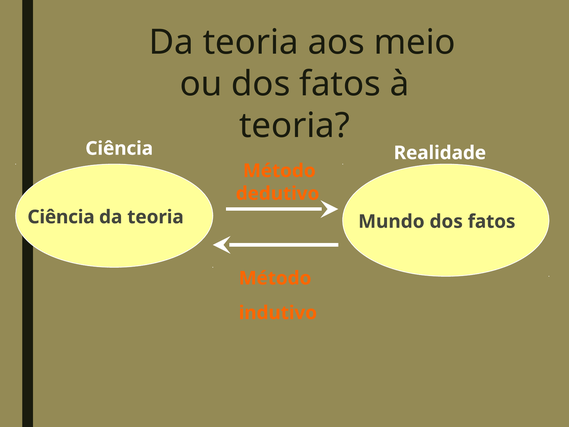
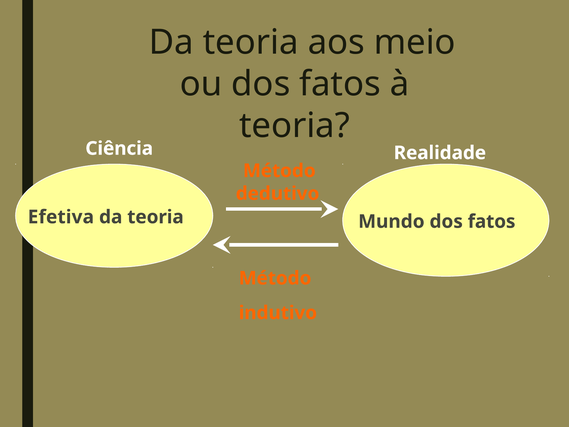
Ciência: Ciência -> Efetiva (61, 217)
